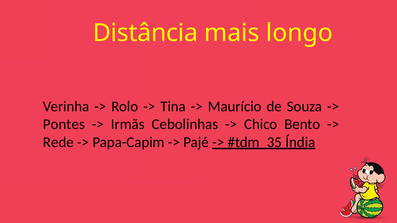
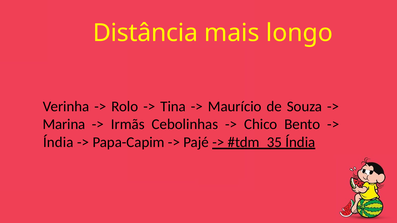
Pontes: Pontes -> Marina (64, 124)
Rede: Rede -> Índia (58, 142)
